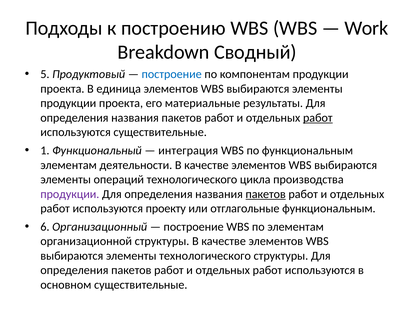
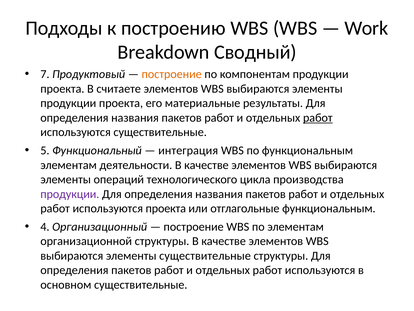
5: 5 -> 7 (45, 74)
построение colour: blue -> orange (172, 74)
единица: единица -> считаете (119, 89)
1: 1 -> 5 (45, 150)
пакетов underline: present -> none (266, 194)
используются проекту: проекту -> проекта (166, 208)
6: 6 -> 4 (45, 226)
элементы технологического: технологического -> существительные (205, 255)
